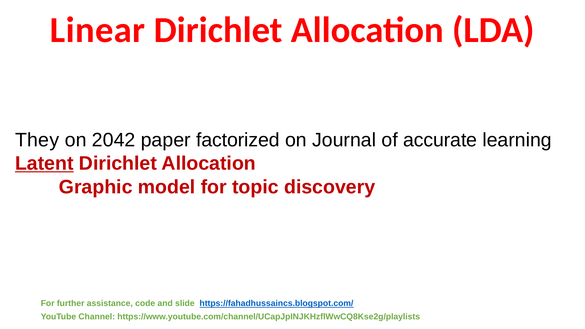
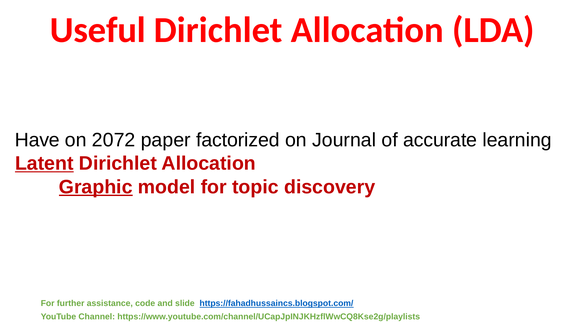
Linear: Linear -> Useful (98, 30)
They: They -> Have (37, 140)
2042: 2042 -> 2072 (114, 140)
Graphic underline: none -> present (96, 187)
